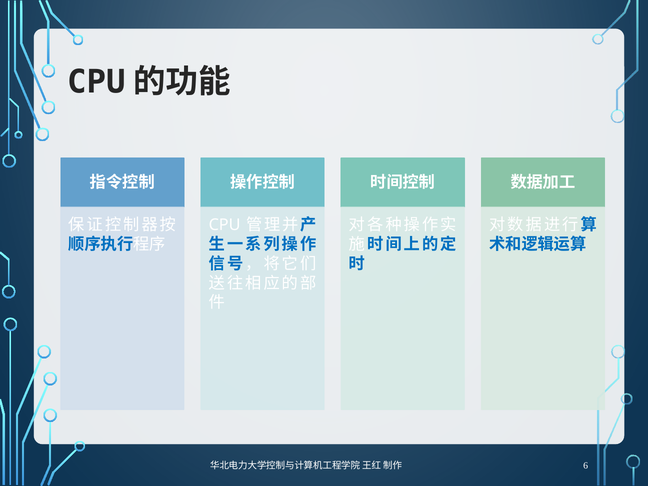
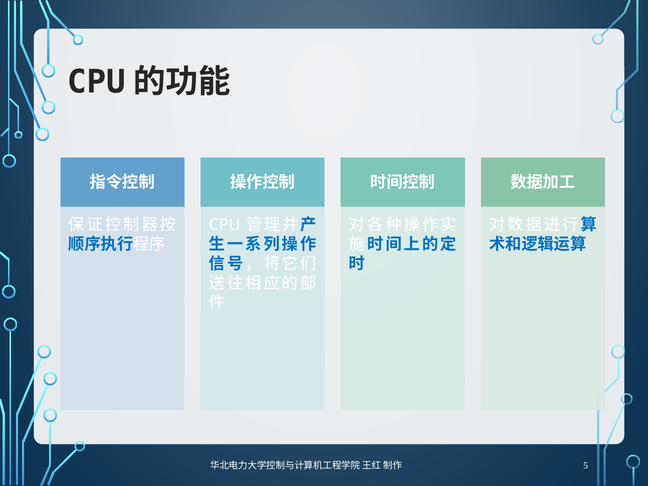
6: 6 -> 5 (586, 465)
